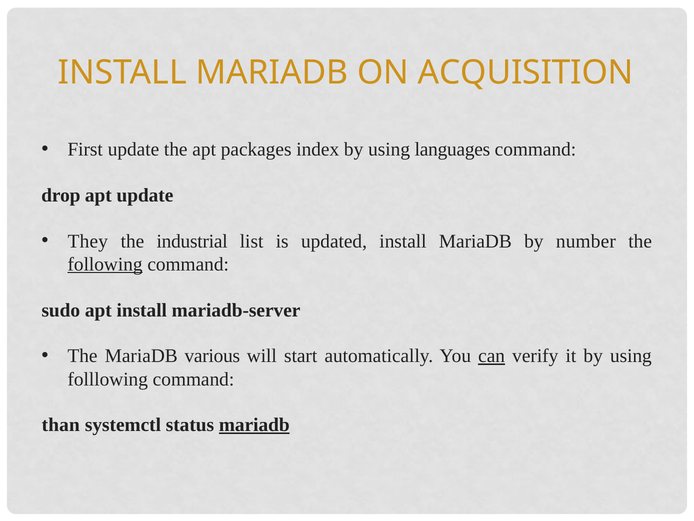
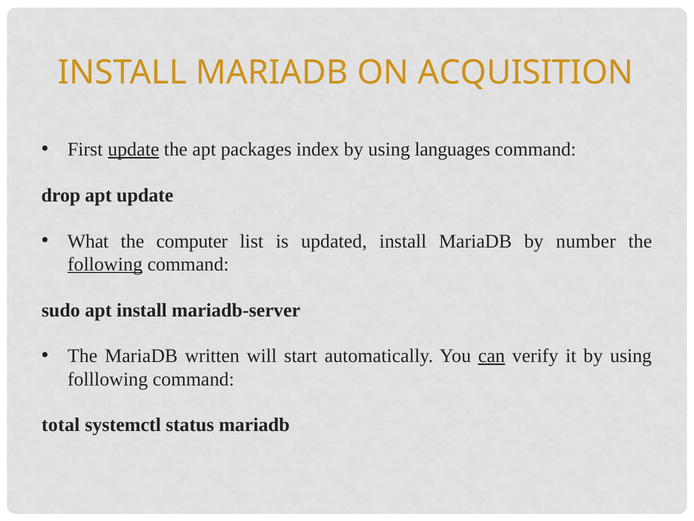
update underline: none -> present (133, 149)
They: They -> What (88, 241)
industrial: industrial -> computer (192, 241)
various: various -> written (212, 356)
than: than -> total (61, 425)
mariadb underline: present -> none (254, 425)
